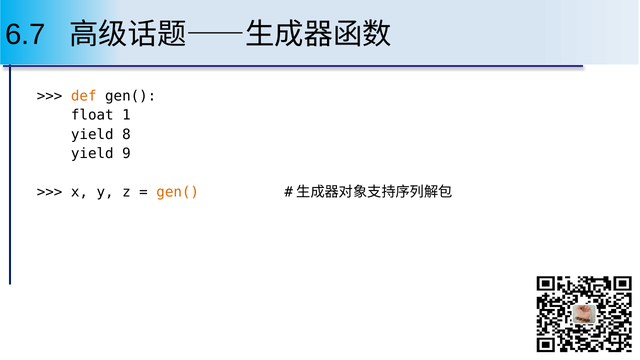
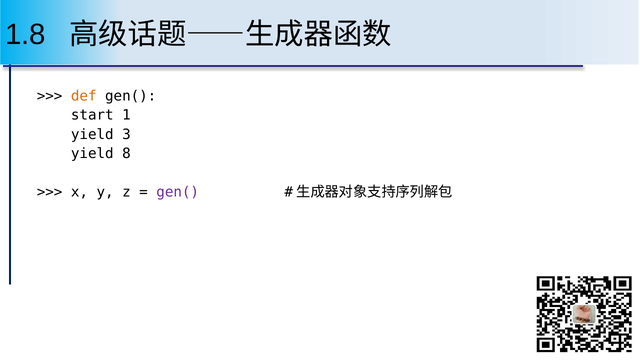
6.7: 6.7 -> 1.8 (25, 34)
float: float -> start (92, 115)
8: 8 -> 3 (126, 134)
9: 9 -> 8 (126, 154)
gen( colour: orange -> purple (178, 192)
